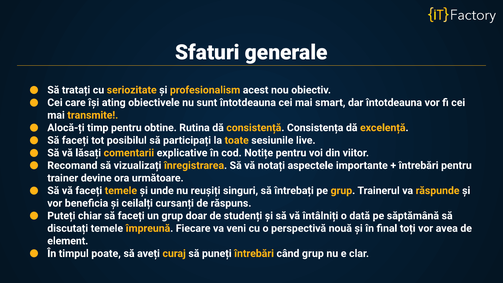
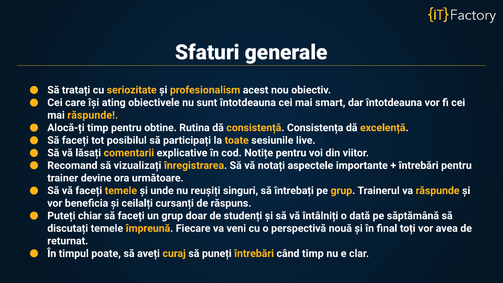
mai transmite: transmite -> răspunde (93, 115)
element: element -> returnat (68, 241)
când grup: grup -> timp (313, 253)
